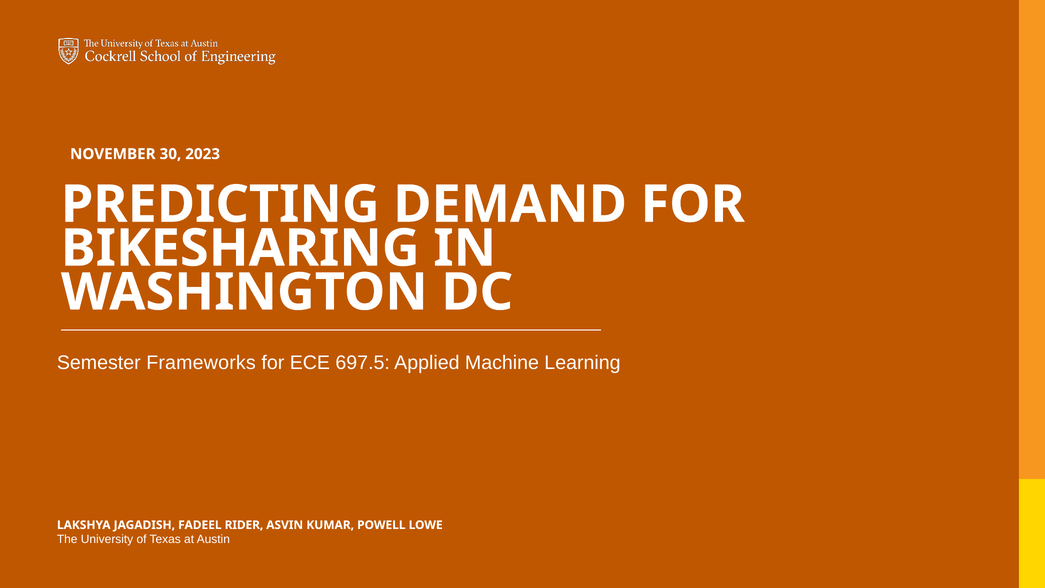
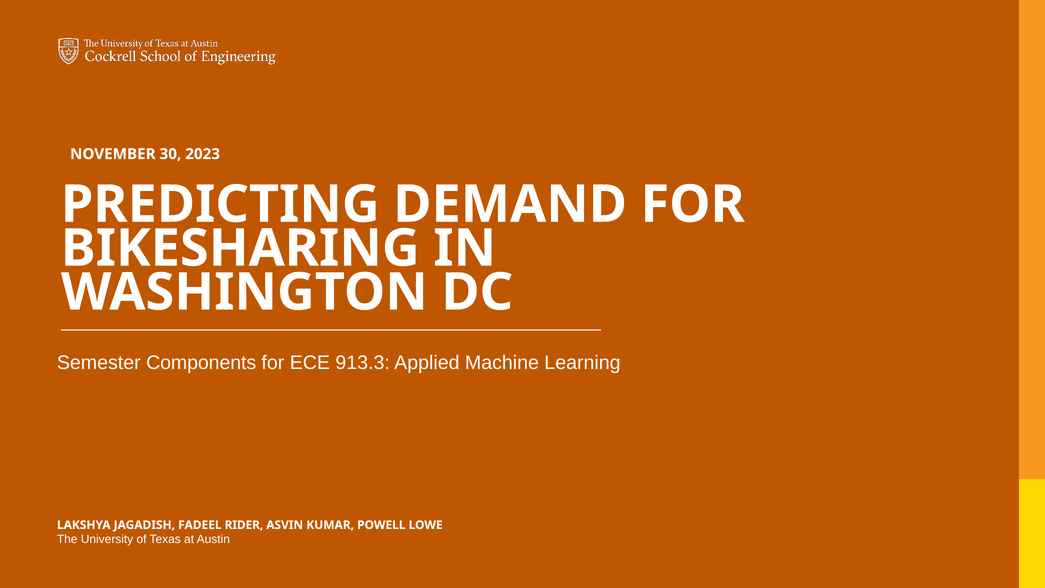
Frameworks: Frameworks -> Components (201, 363)
697.5: 697.5 -> 913.3 (363, 363)
